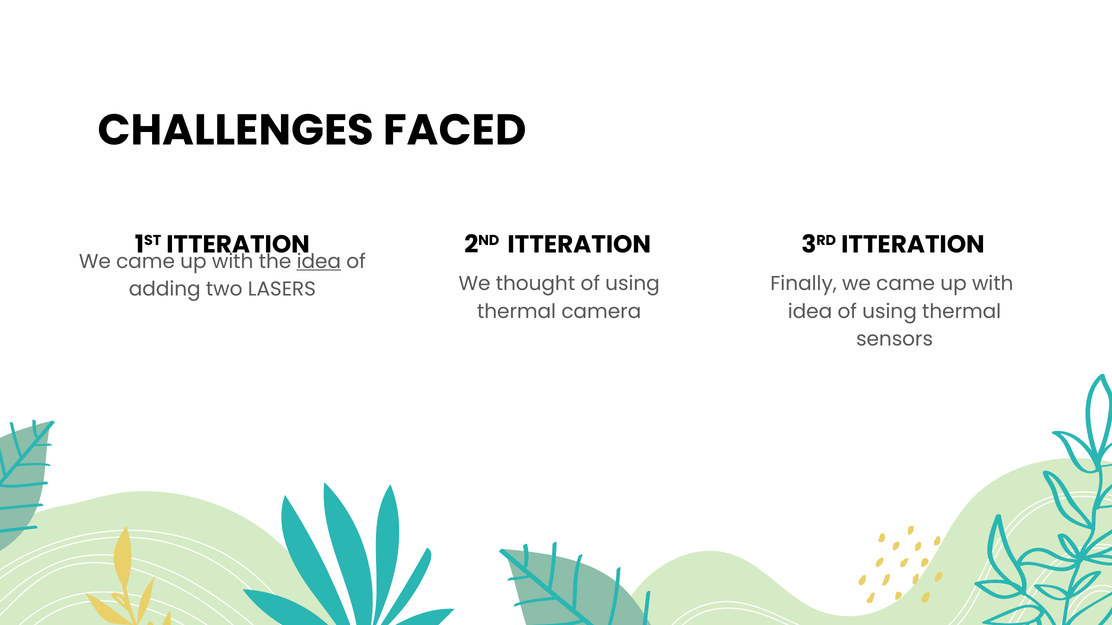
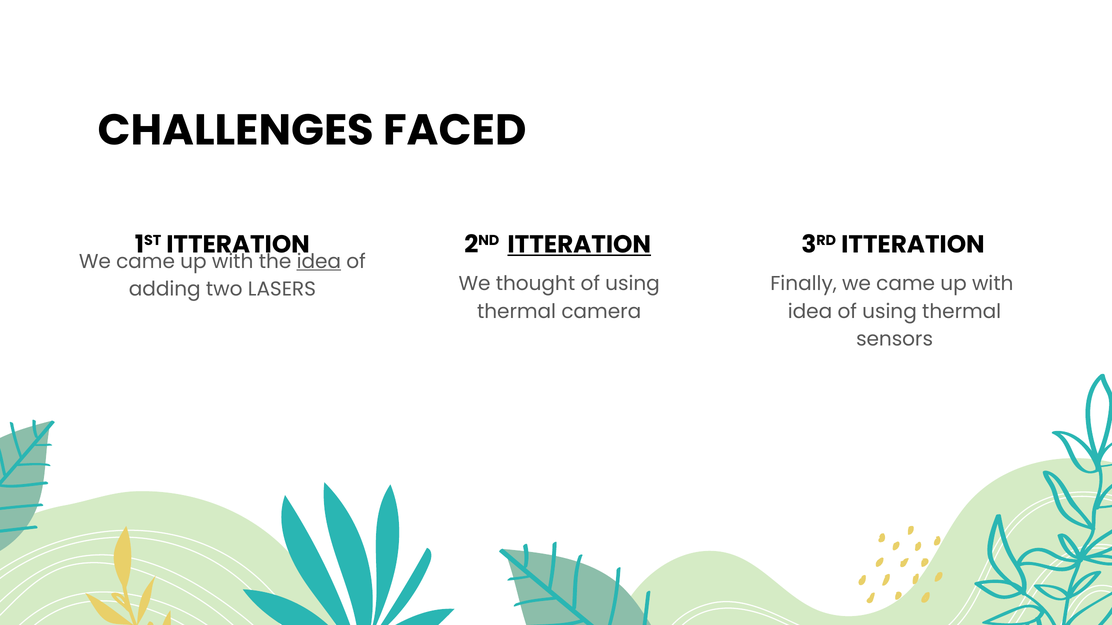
ITTERATION underline: none -> present (579, 245)
